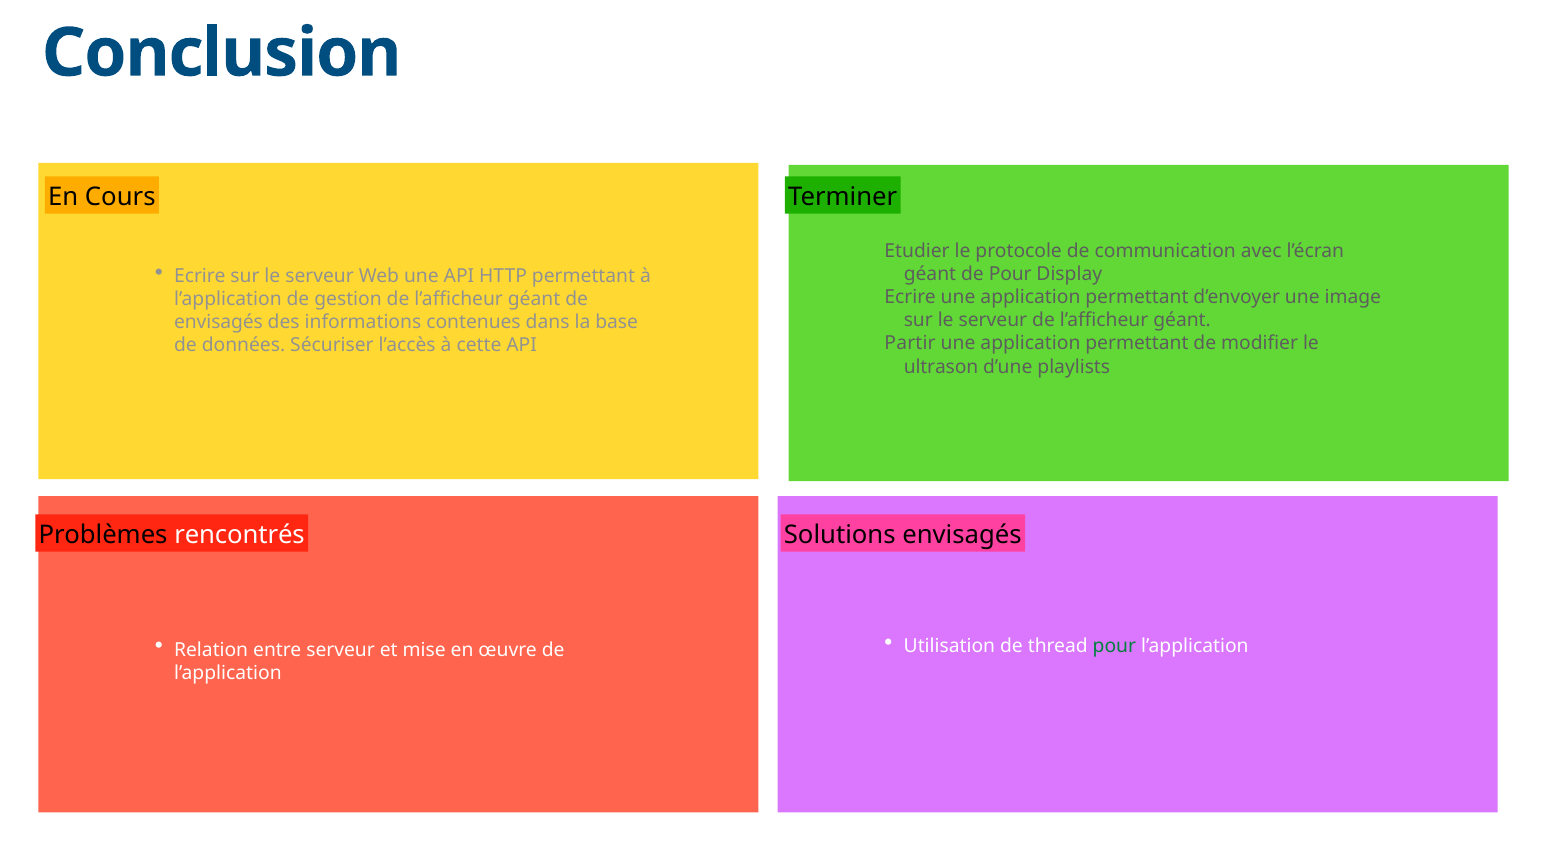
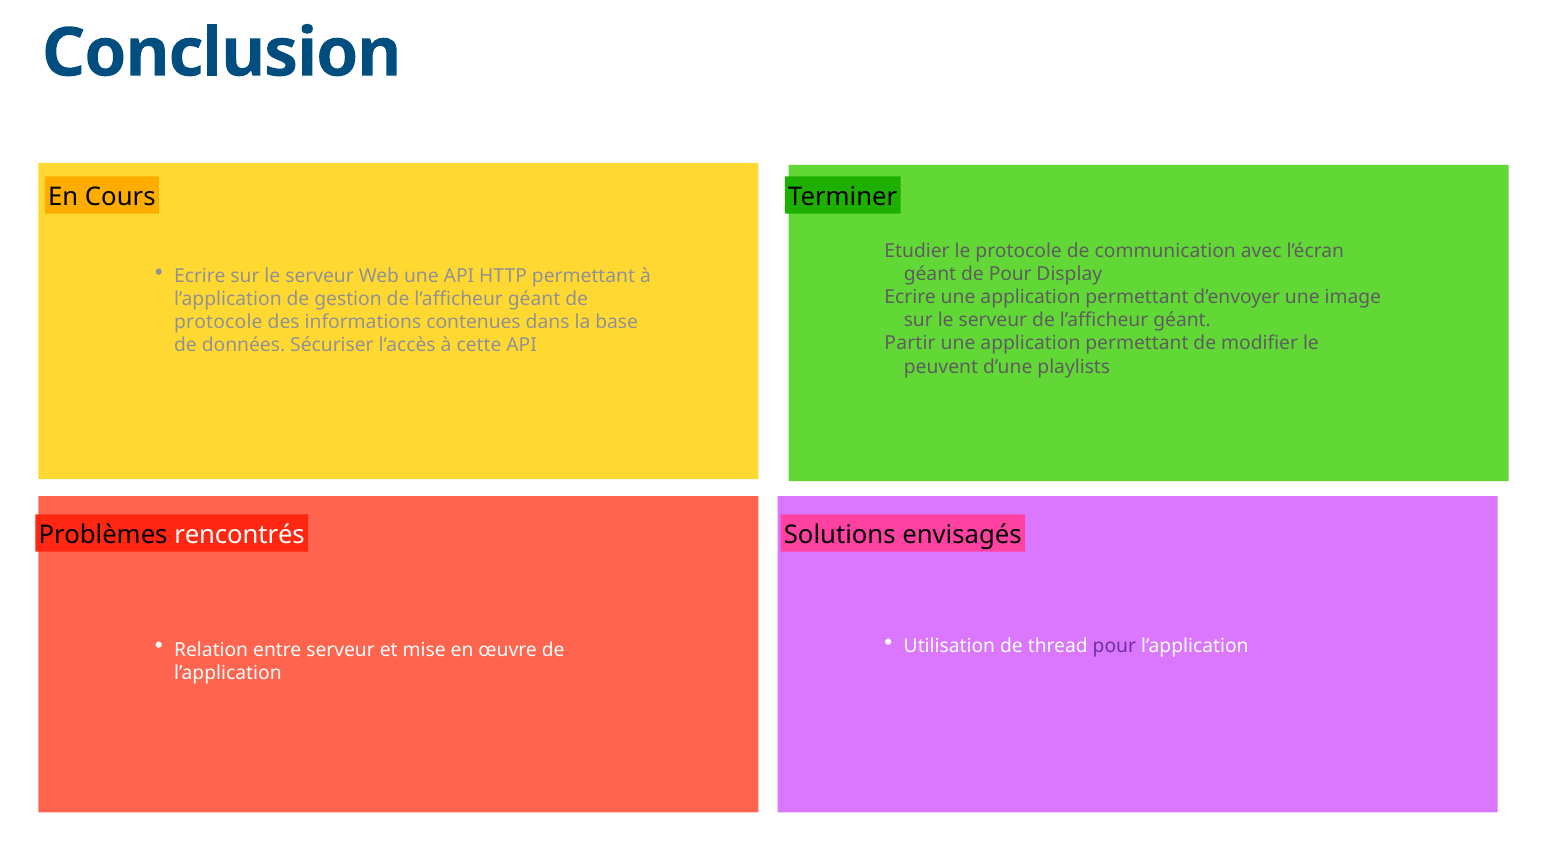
envisagés: envisagés -> protocole (218, 322)
ultrason: ultrason -> peuvent (941, 367)
pour colour: green -> purple (1114, 646)
